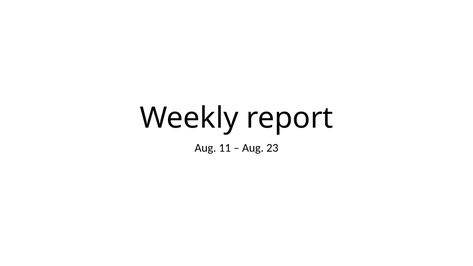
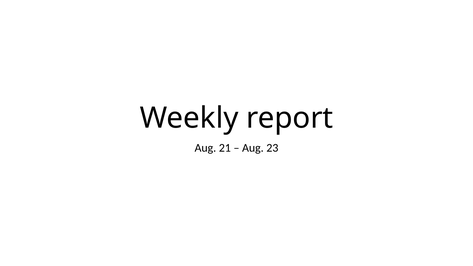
11: 11 -> 21 (225, 148)
